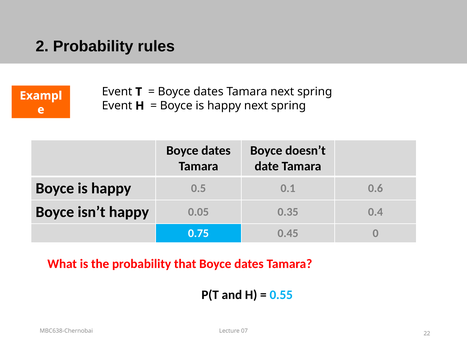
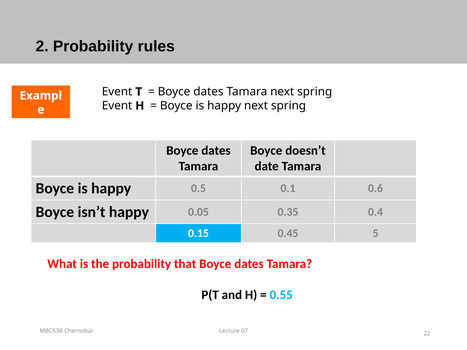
0.75: 0.75 -> 0.15 (198, 233)
0: 0 -> 5 (376, 233)
